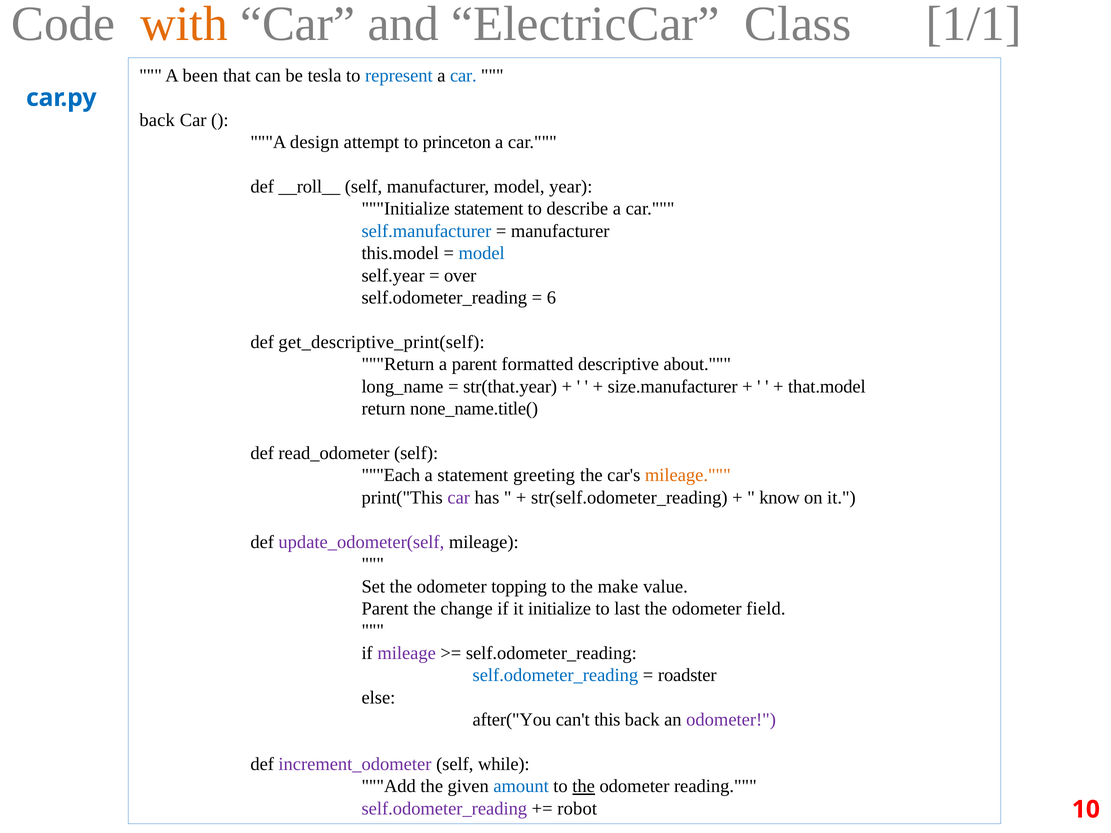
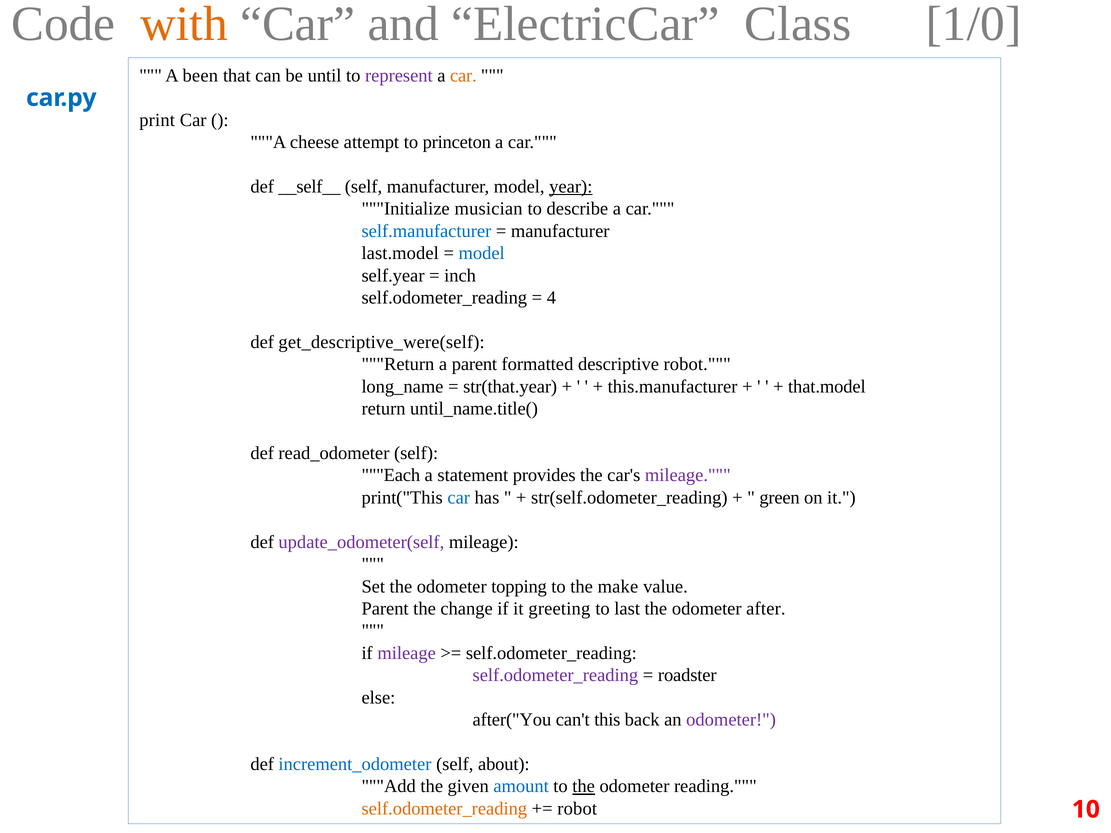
1/1: 1/1 -> 1/0 (974, 24)
tesla: tesla -> until (325, 76)
represent colour: blue -> purple (399, 76)
car colour: blue -> orange (463, 76)
back: back -> print (157, 120)
design: design -> cheese (315, 142)
__roll__: __roll__ -> __self__ (309, 187)
year underline: none -> present (571, 187)
Initialize statement: statement -> musician (489, 209)
this.model: this.model -> last.model (400, 253)
over: over -> inch (460, 275)
6: 6 -> 4 (551, 298)
get_descriptive_print(self: get_descriptive_print(self -> get_descriptive_were(self (382, 342)
descriptive about: about -> robot (697, 364)
size.manufacturer: size.manufacturer -> this.manufacturer (673, 387)
none_name.title(: none_name.title( -> until_name.title( (474, 409)
greeting: greeting -> provides (544, 475)
mileage colour: orange -> purple (688, 475)
car colour: purple -> blue (459, 498)
know: know -> green (780, 498)
it initialize: initialize -> greeting (559, 609)
field: field -> after (766, 609)
self.odometer_reading colour: blue -> purple (555, 675)
increment_odometer colour: purple -> blue (355, 764)
while: while -> about (504, 764)
self.odometer_reading colour: purple -> orange (444, 809)
